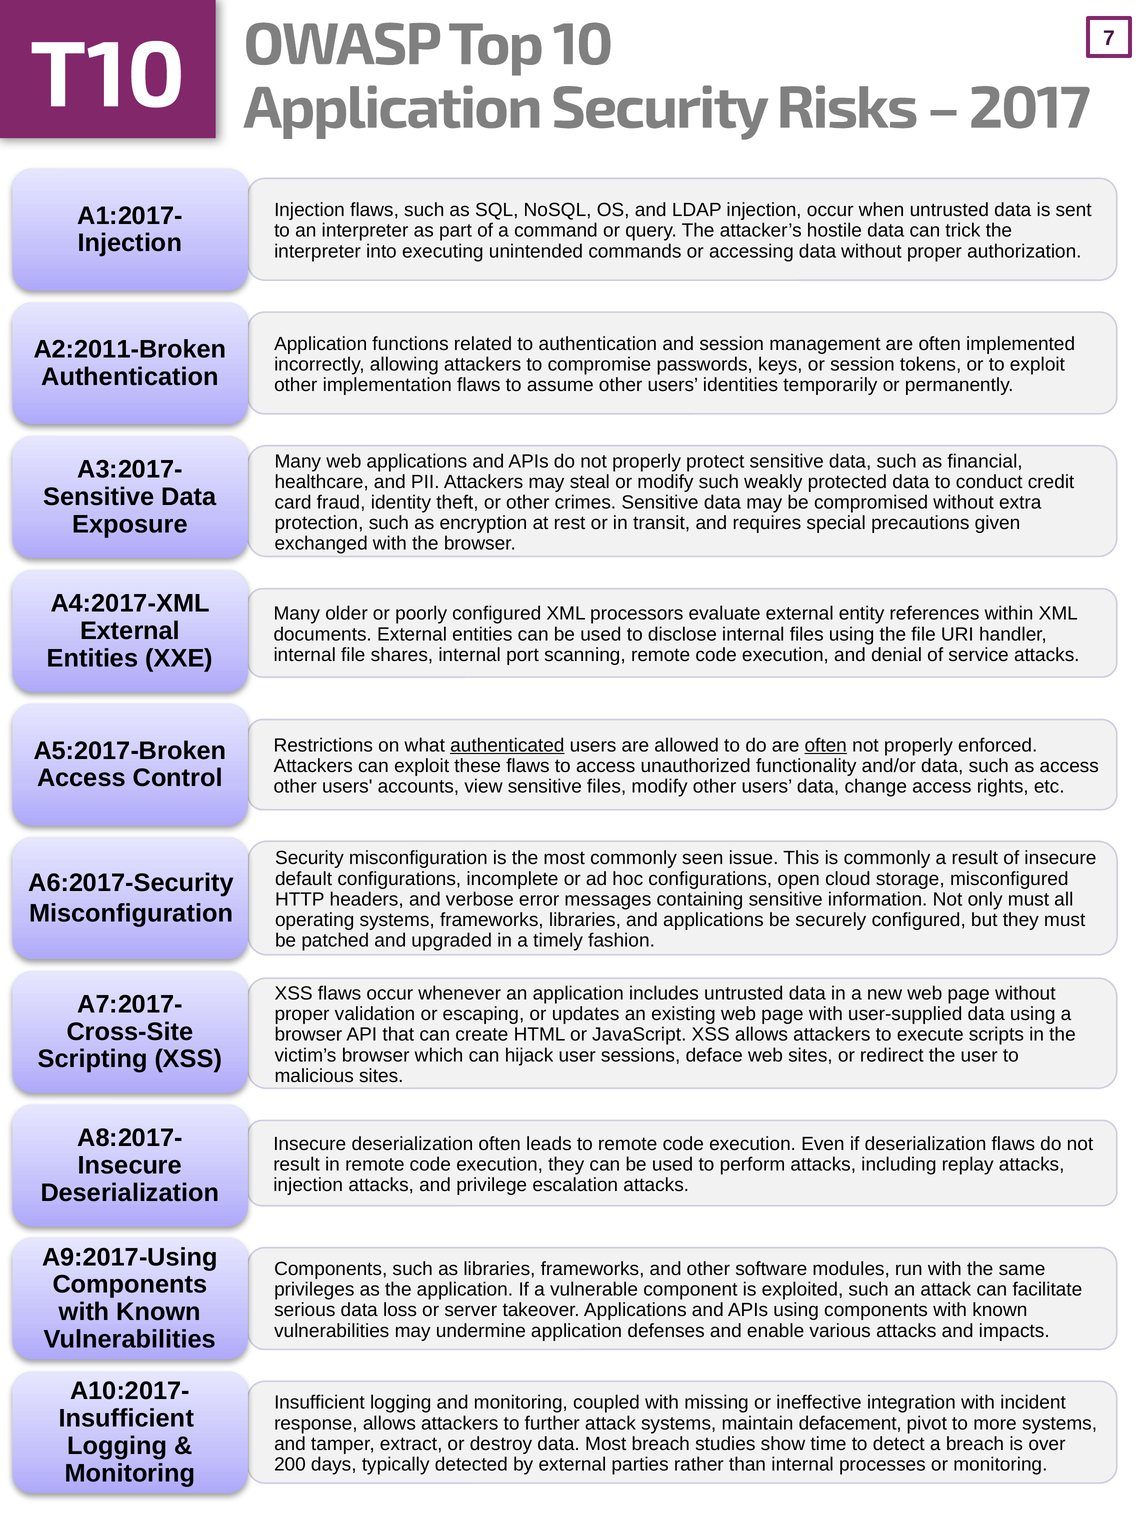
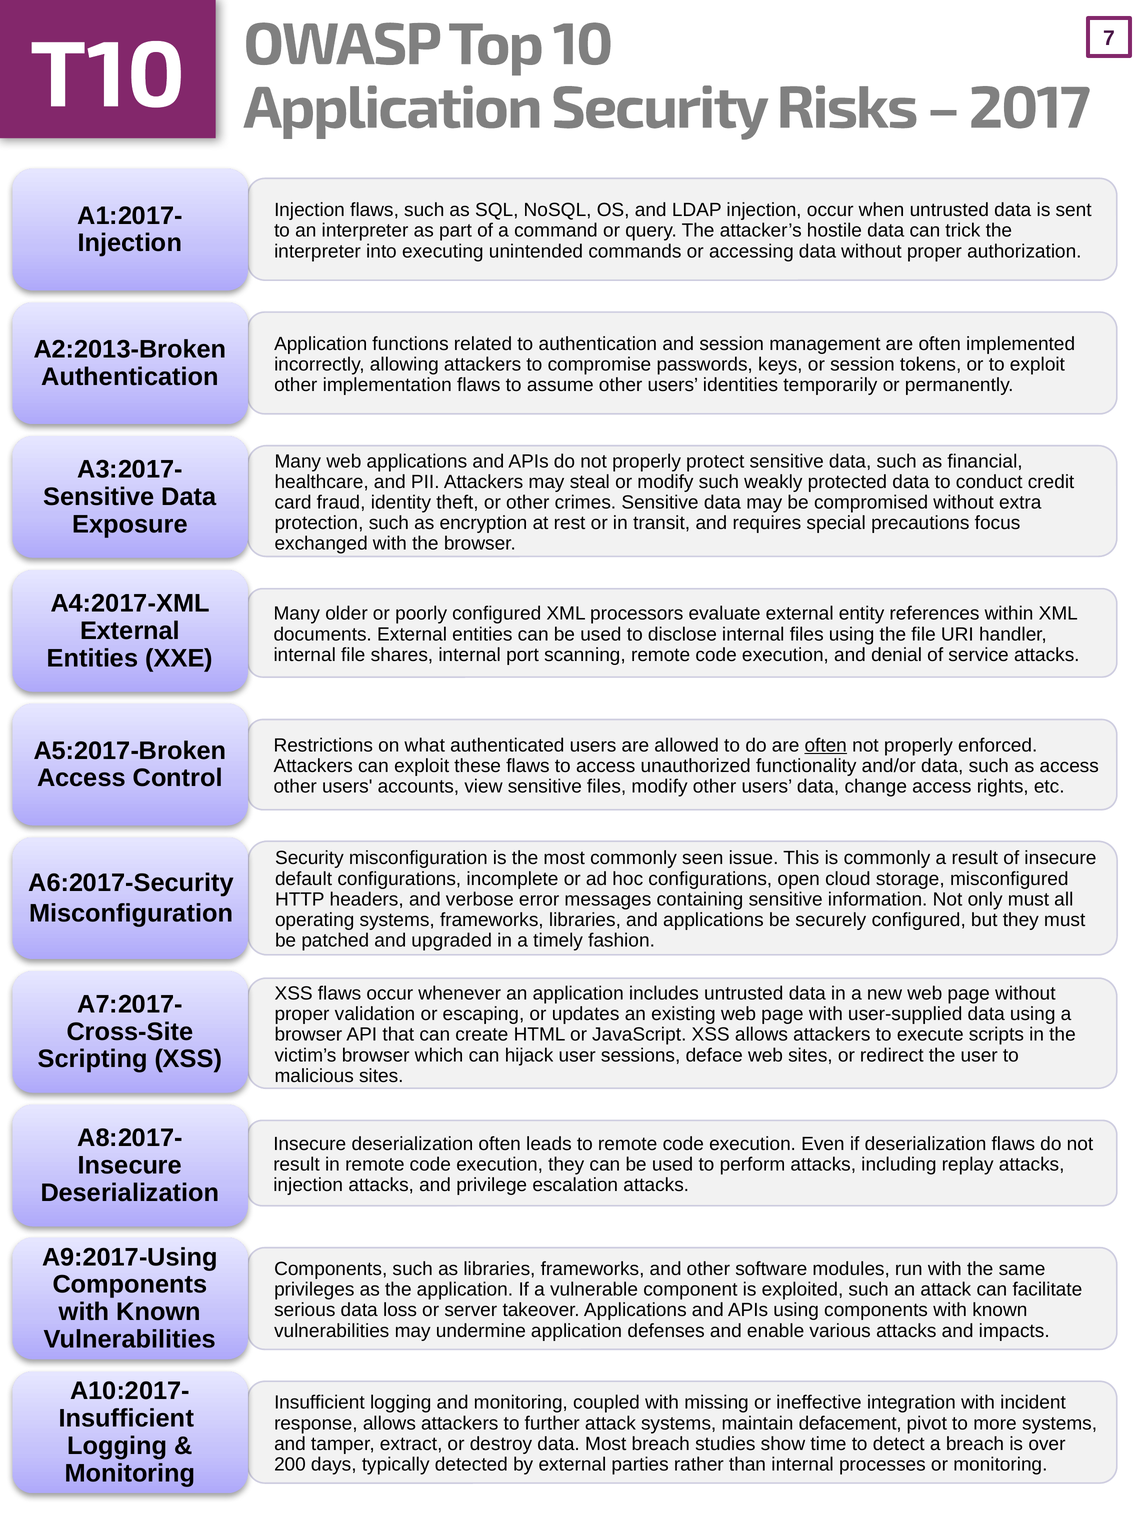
A2:2011-Broken: A2:2011-Broken -> A2:2013-Broken (130, 350)
given: given -> focus (998, 523)
authenticated underline: present -> none (507, 746)
